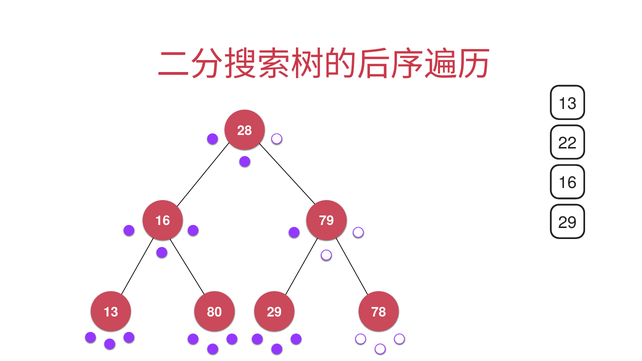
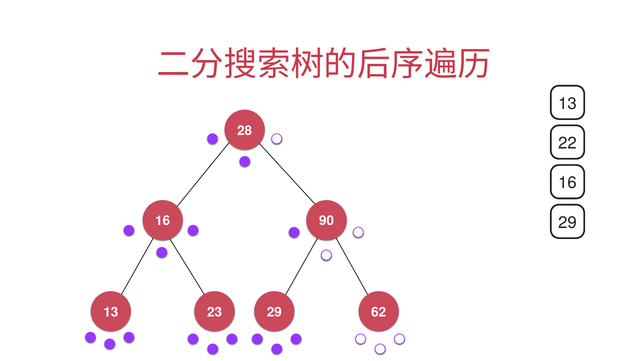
79: 79 -> 90 (327, 221)
80: 80 -> 23 (215, 312)
78: 78 -> 62 (379, 312)
